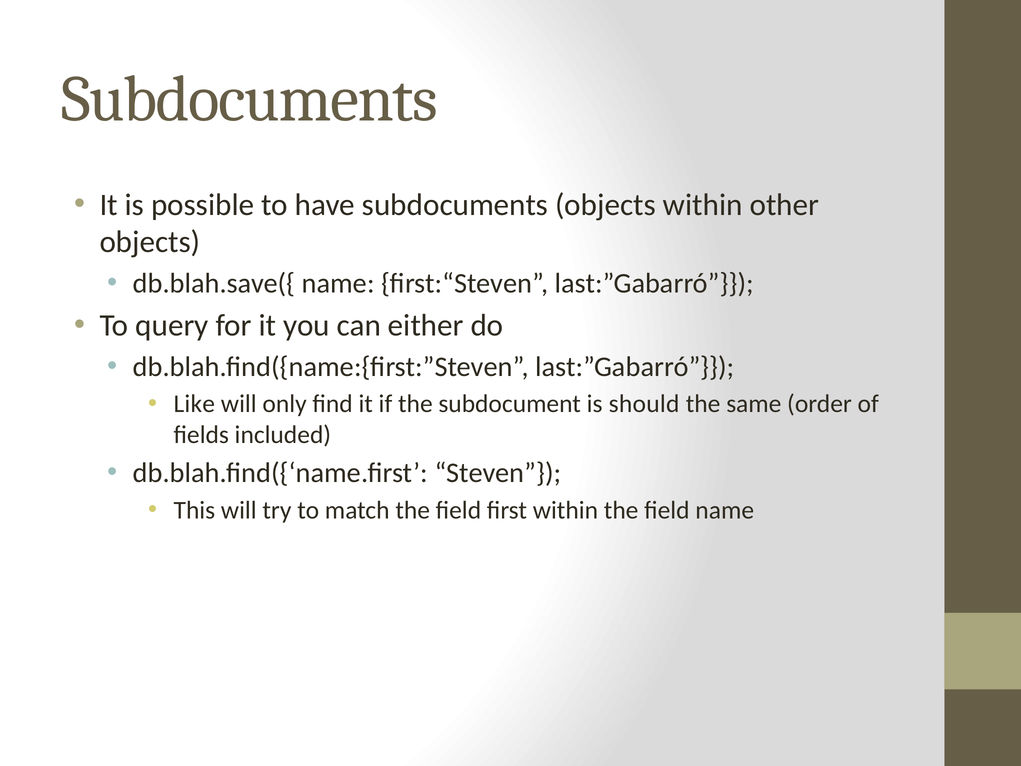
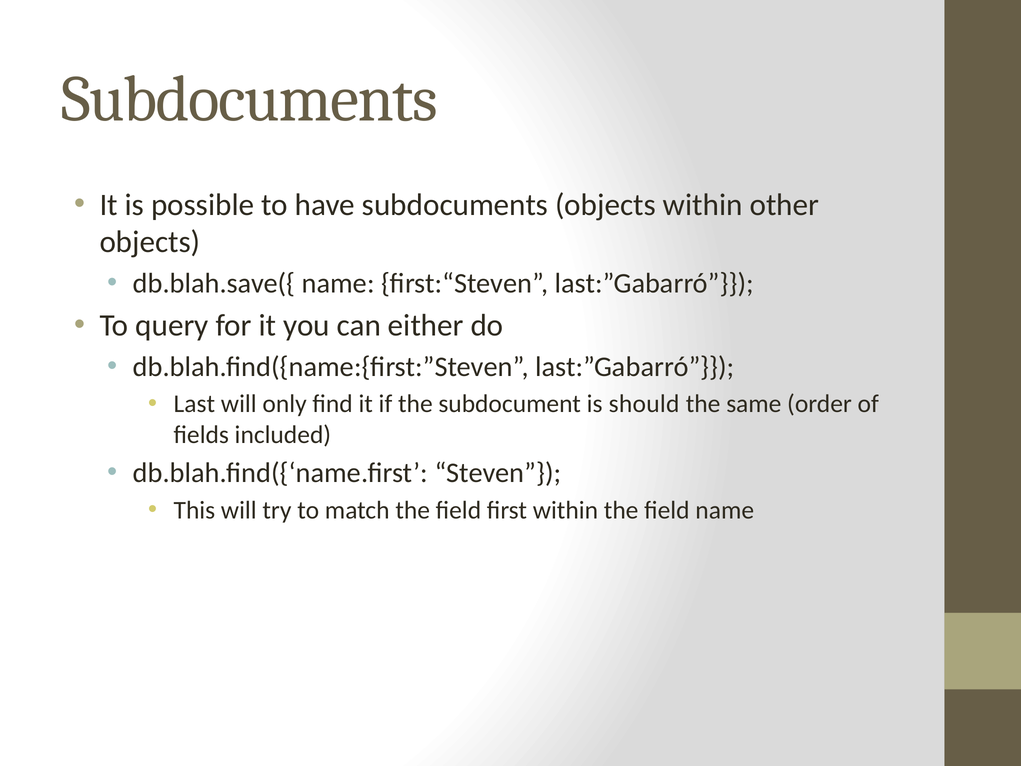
Like: Like -> Last (194, 404)
